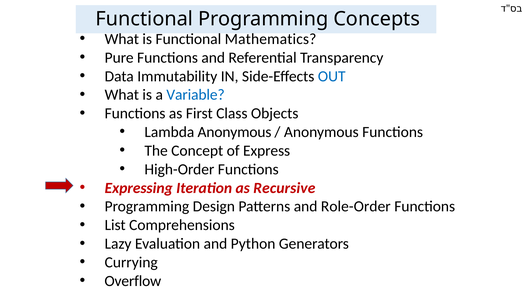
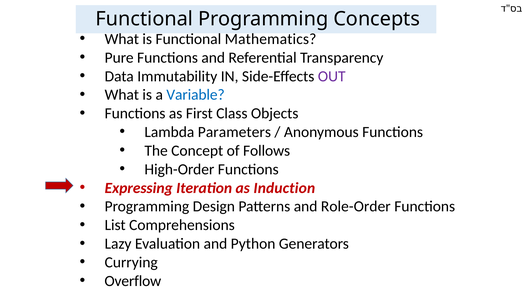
OUT colour: blue -> purple (332, 76)
Lambda Anonymous: Anonymous -> Parameters (234, 132)
Express: Express -> Follows (267, 151)
Recursive: Recursive -> Induction (284, 188)
